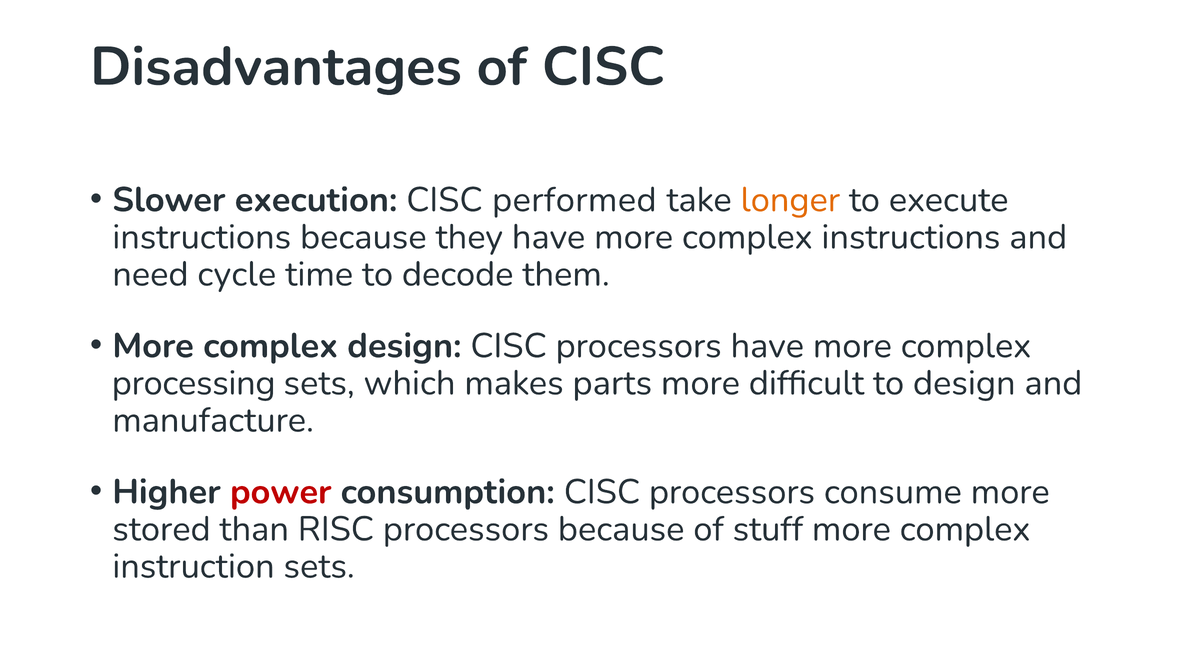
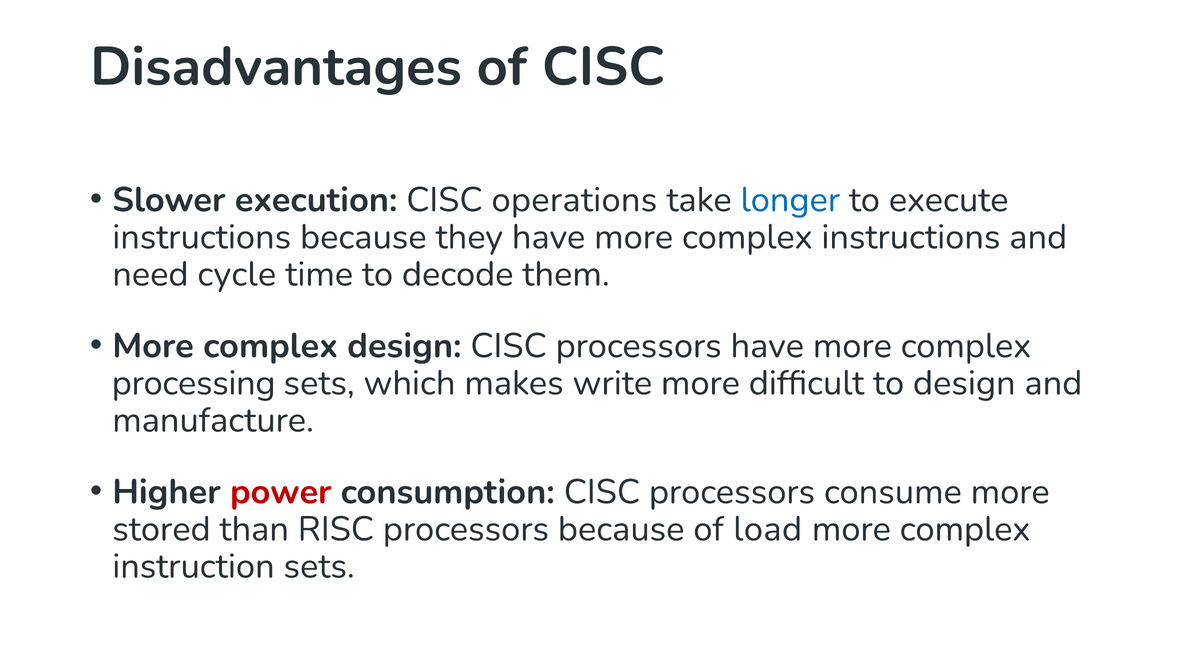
performed: performed -> operations (574, 200)
longer colour: orange -> blue (790, 200)
parts: parts -> write (612, 383)
stuff: stuff -> load (768, 529)
